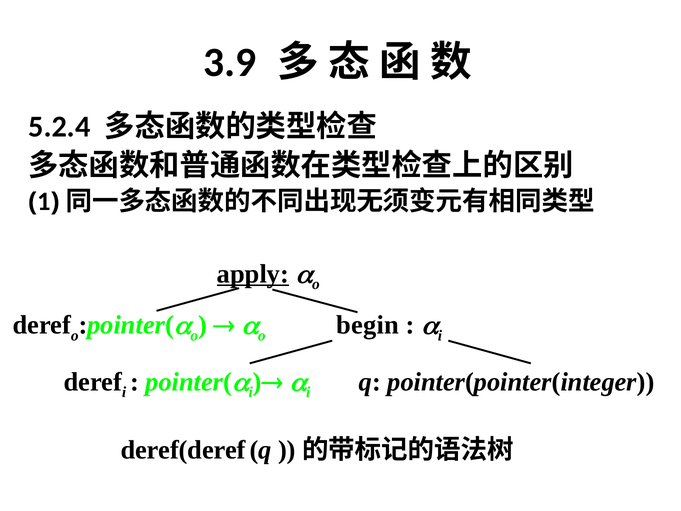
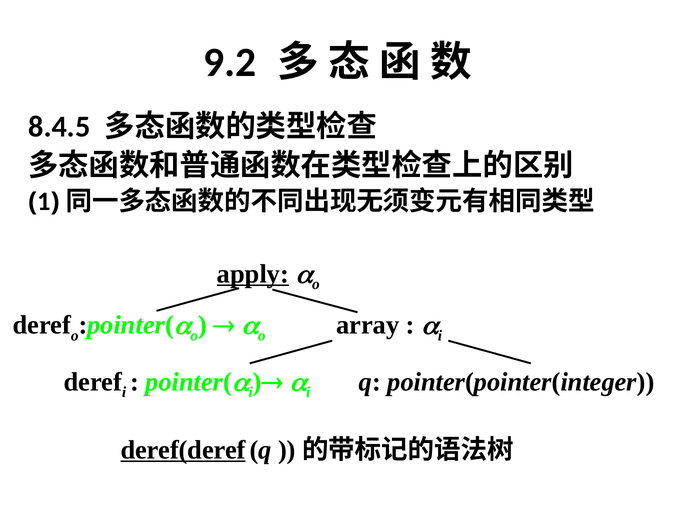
3.9: 3.9 -> 9.2 (230, 62)
5.2.4: 5.2.4 -> 8.4.5 (59, 127)
begin: begin -> array (368, 325)
deref(deref underline: none -> present (183, 450)
